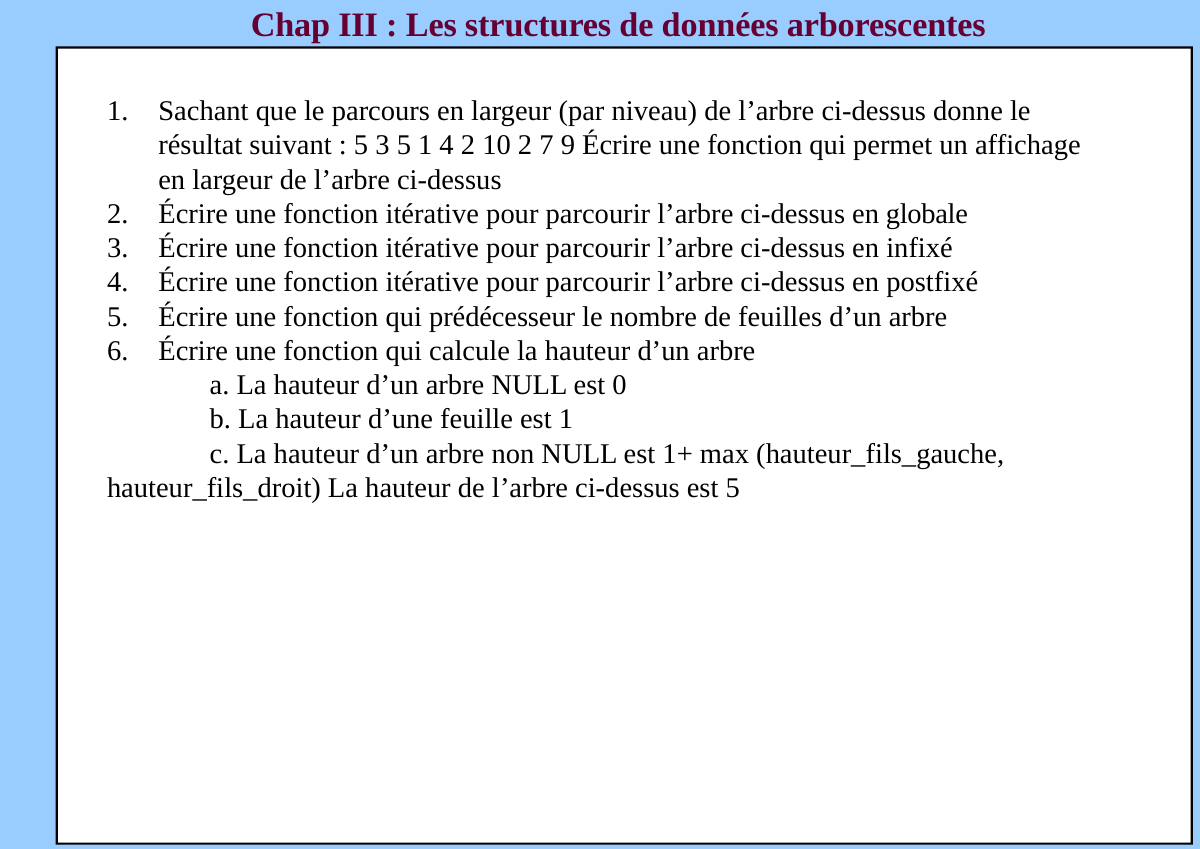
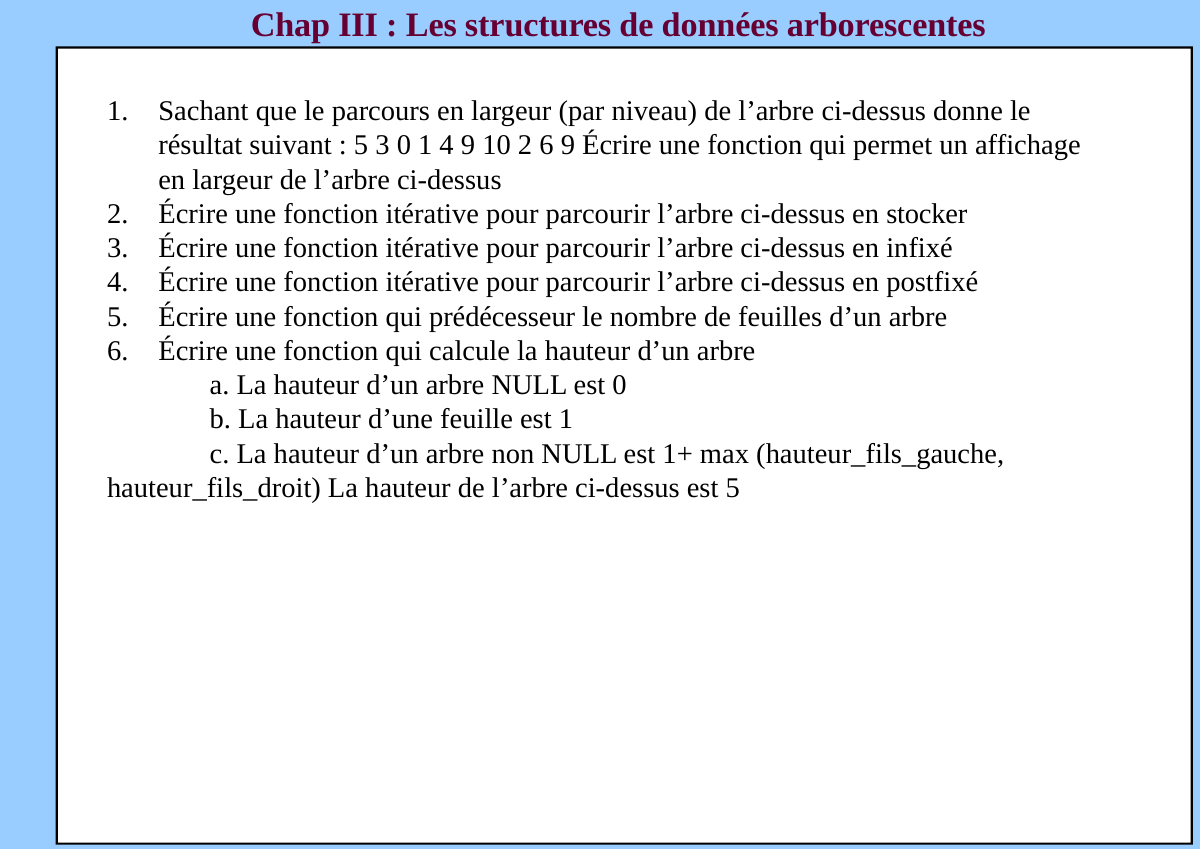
3 5: 5 -> 0 (404, 146)
4 2: 2 -> 9 (468, 146)
2 7: 7 -> 6 (547, 146)
globale: globale -> stocker (927, 214)
